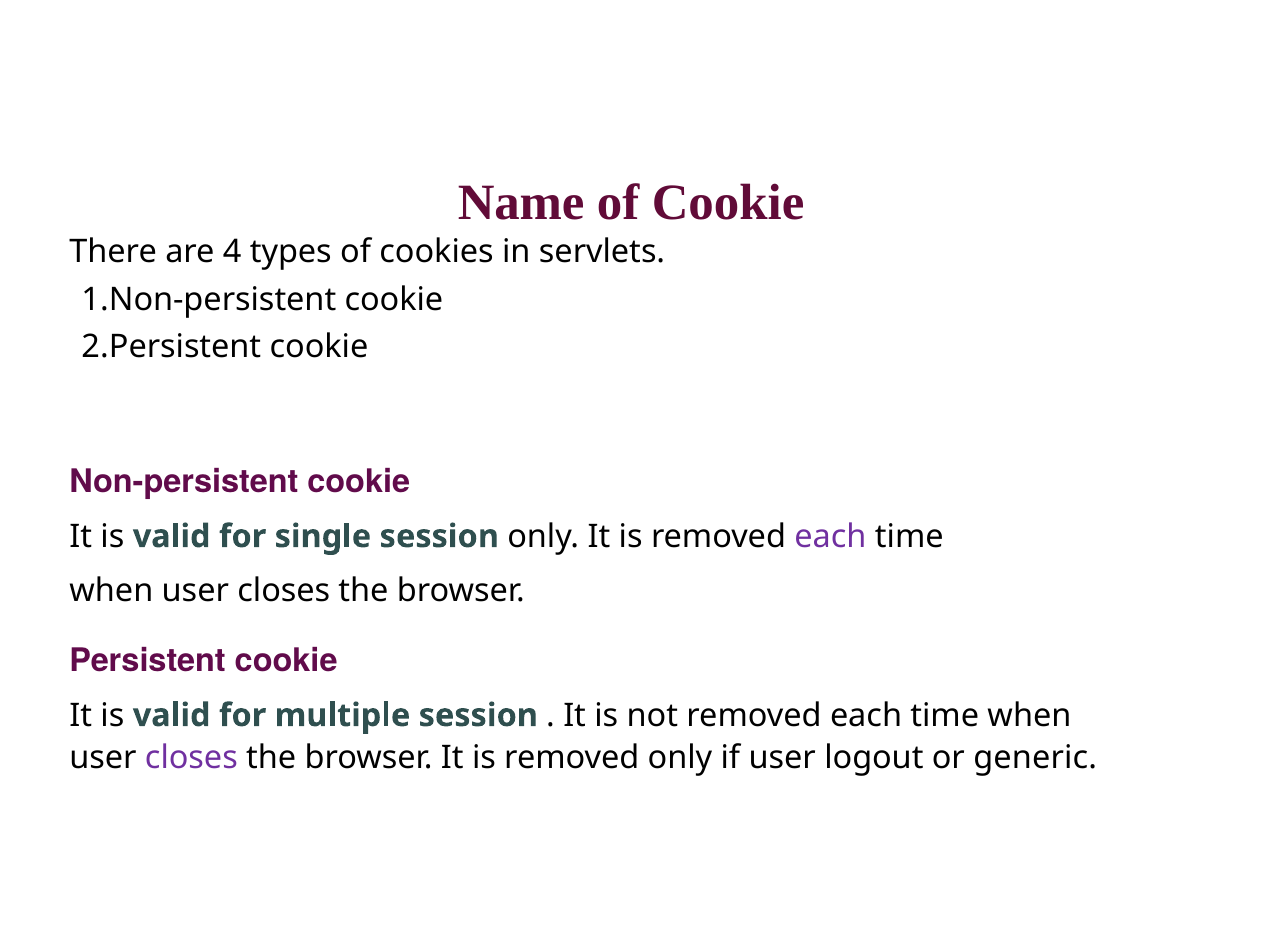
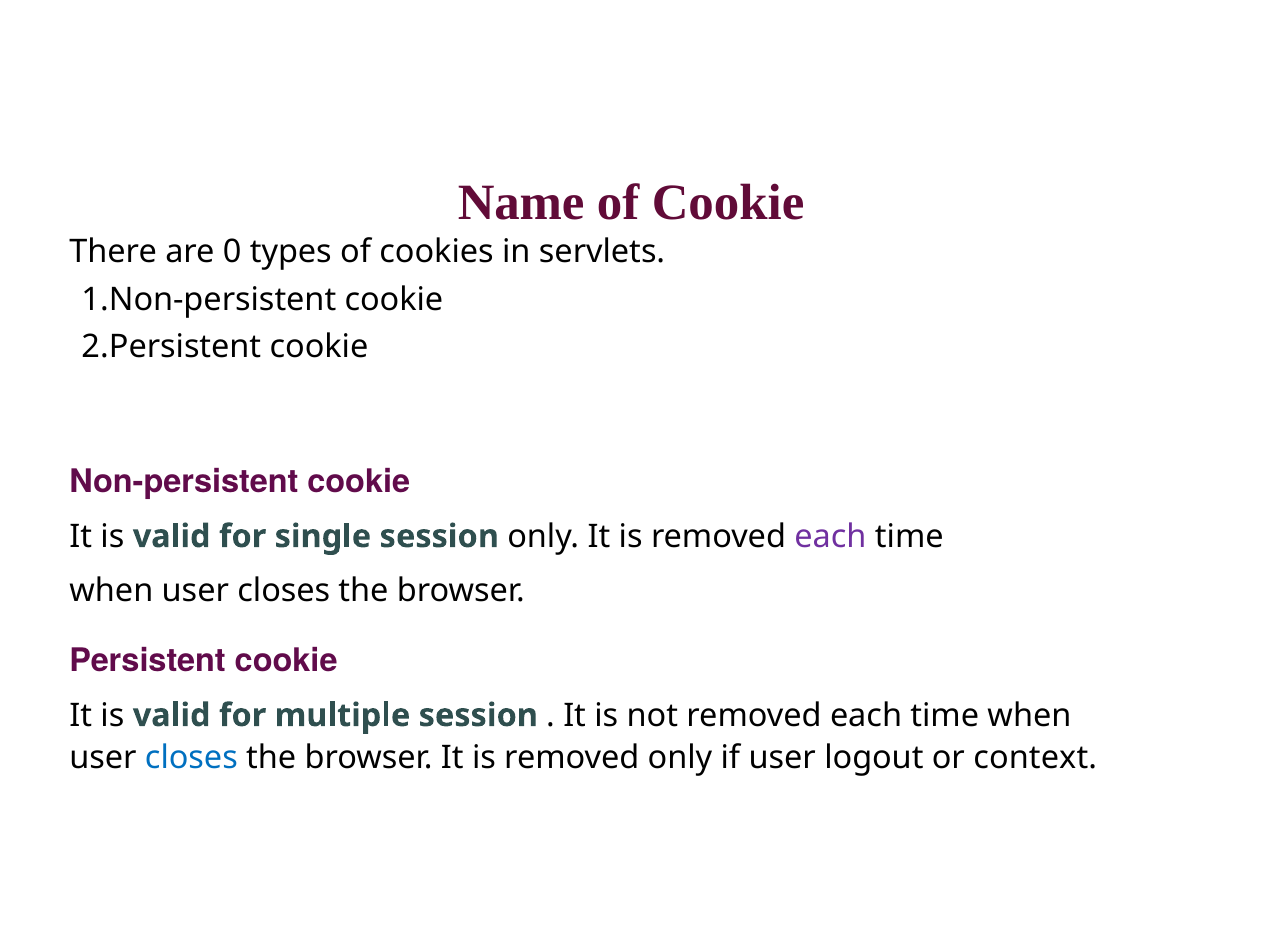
4: 4 -> 0 (232, 252)
closes colour: purple -> blue (191, 758)
generic: generic -> context (1035, 758)
